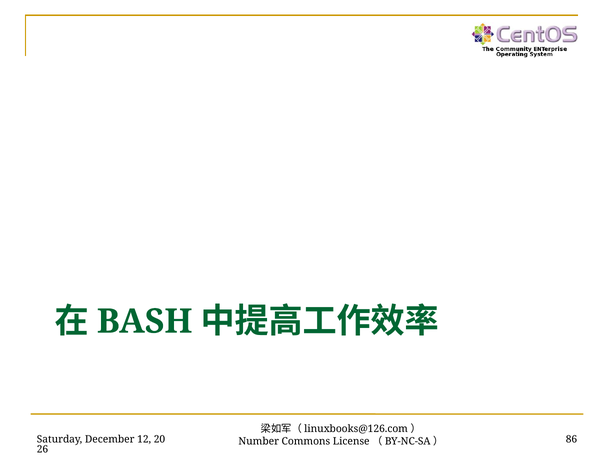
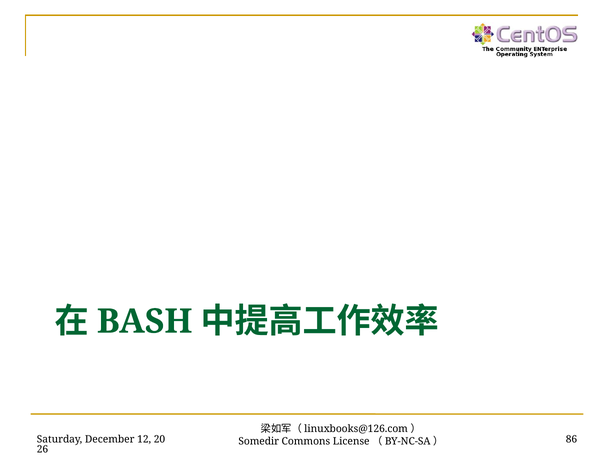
Number: Number -> Somedir (259, 442)
